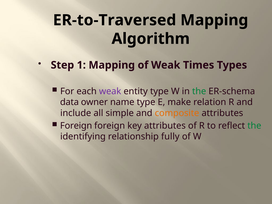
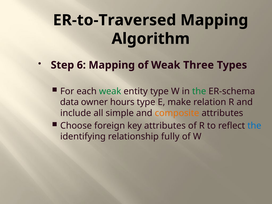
1: 1 -> 6 (81, 65)
Times: Times -> Three (199, 65)
weak colour: purple -> green (110, 91)
name: name -> hours (122, 102)
Foreign: Foreign -> Choose (76, 126)
the colour: green -> blue (254, 126)
